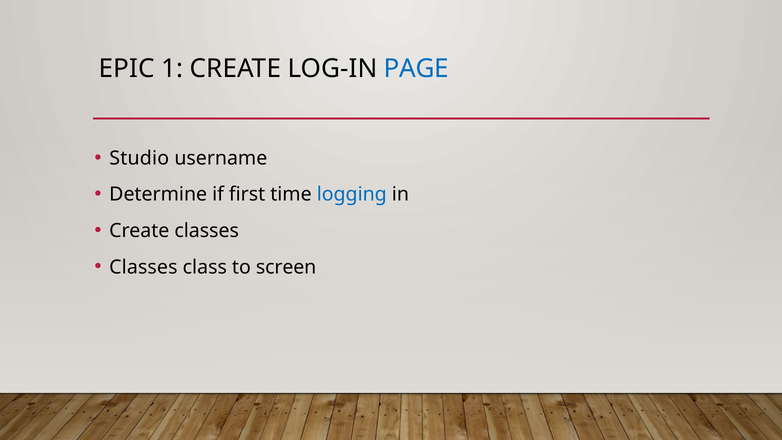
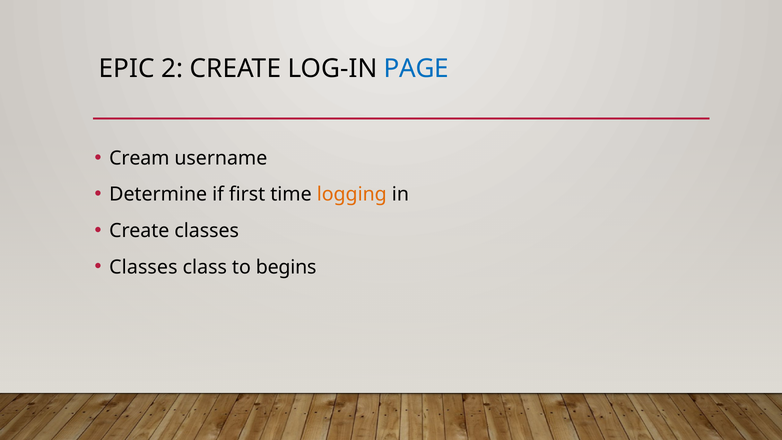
1: 1 -> 2 (172, 68)
Studio: Studio -> Cream (139, 158)
logging colour: blue -> orange (352, 194)
screen: screen -> begins (286, 267)
